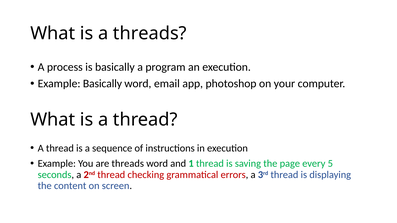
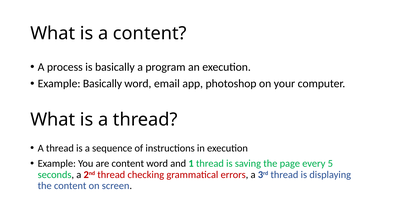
a threads: threads -> content (150, 33)
are threads: threads -> content (128, 164)
